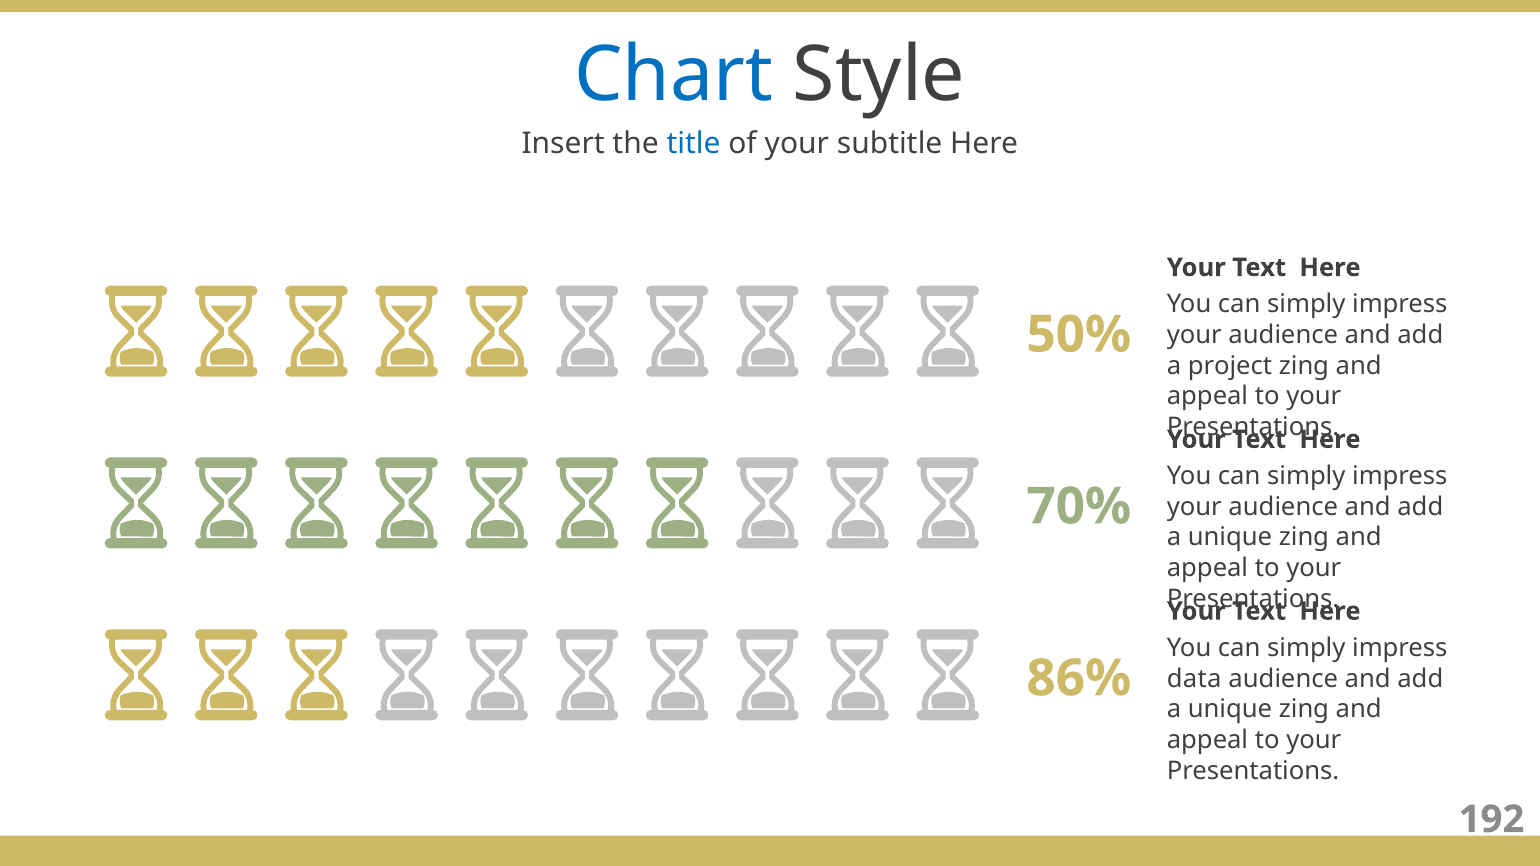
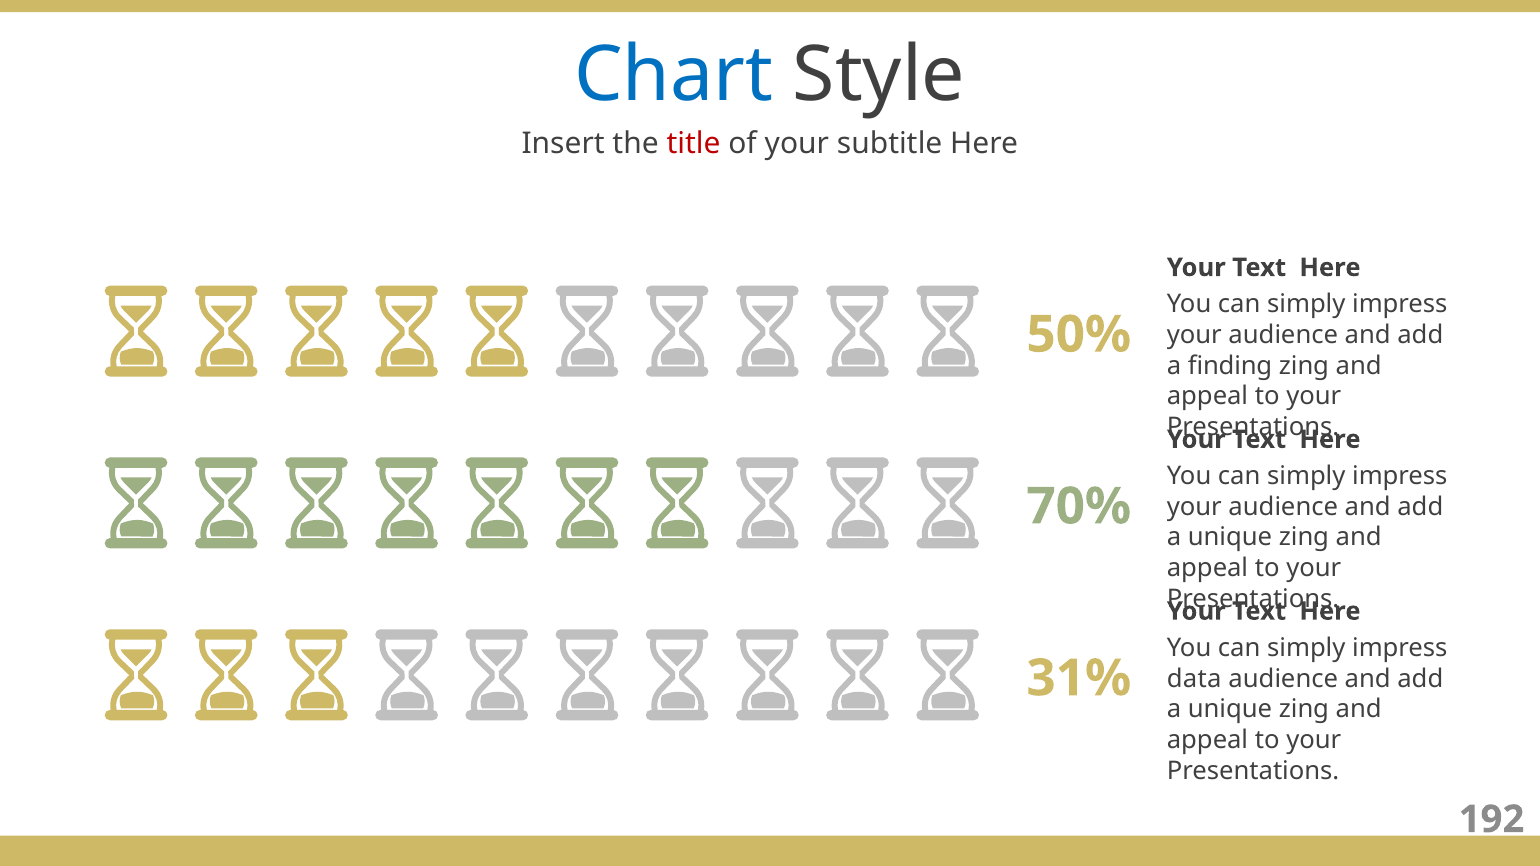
title colour: blue -> red (694, 144)
project: project -> finding (1230, 366)
86%: 86% -> 31% (1079, 679)
